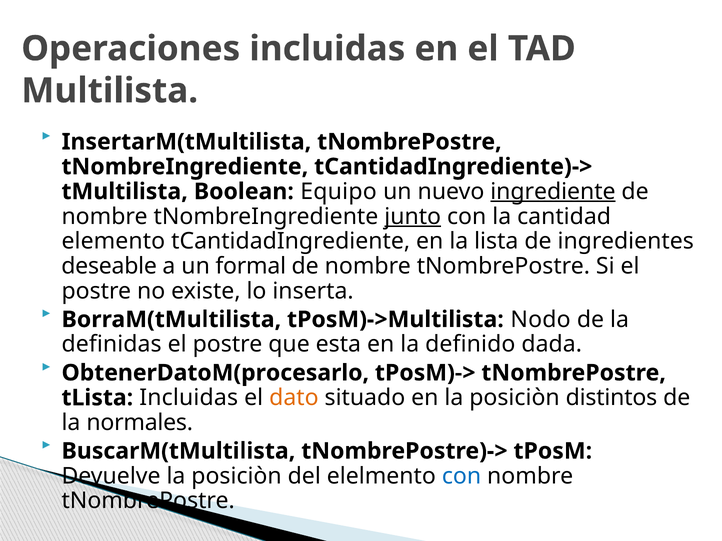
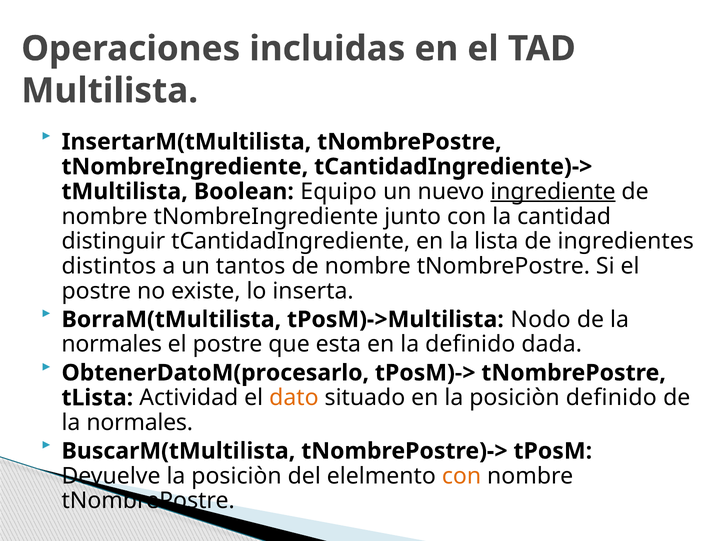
junto underline: present -> none (413, 217)
elemento: elemento -> distinguir (113, 242)
deseable: deseable -> distintos (109, 266)
formal: formal -> tantos (251, 266)
definidas: definidas -> normales (112, 345)
tLista Incluidas: Incluidas -> Actividad (189, 398)
posiciòn distintos: distintos -> definido (611, 398)
con colour: blue -> orange (462, 476)
